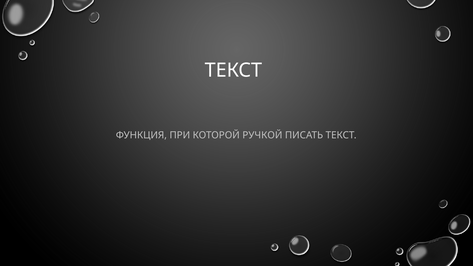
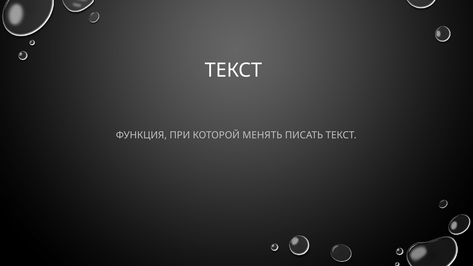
РУЧКОЙ: РУЧКОЙ -> МЕНЯТЬ (262, 135)
